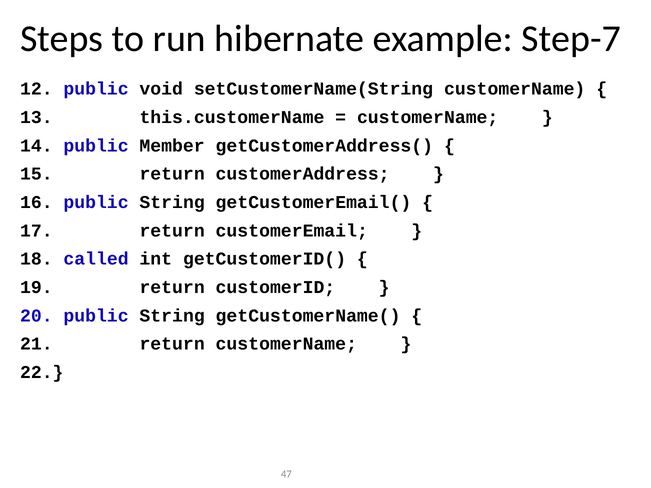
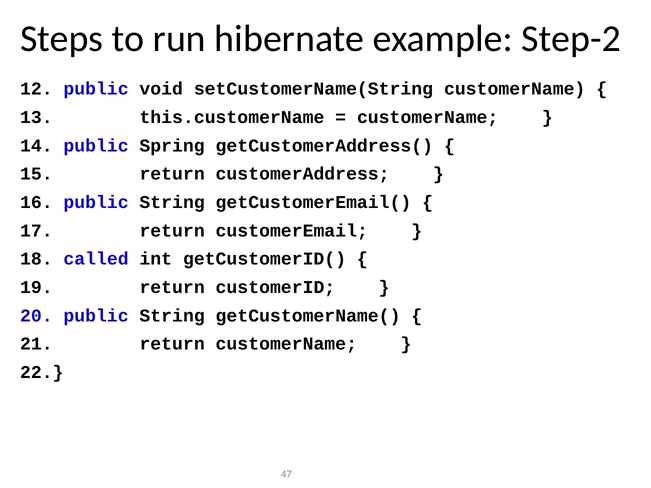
Step-7: Step-7 -> Step-2 (571, 39)
Member: Member -> Spring (172, 146)
